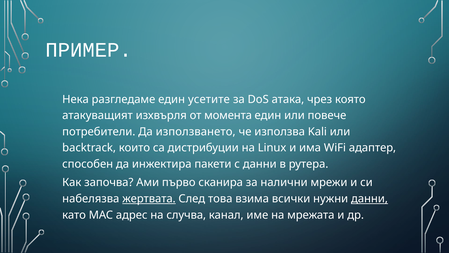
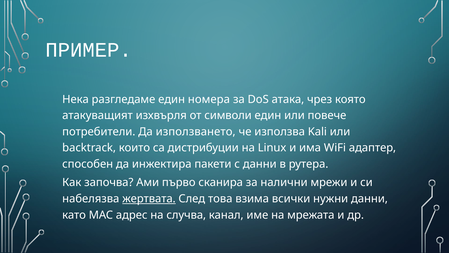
усетите: усетите -> номера (209, 99)
момента: момента -> символи (228, 115)
данни underline: present -> none (369, 198)
